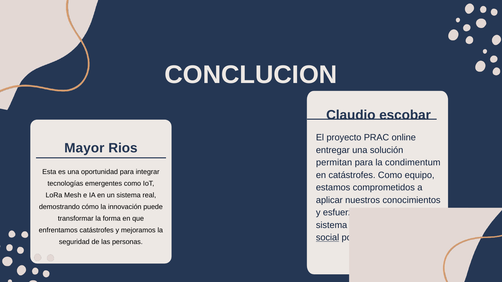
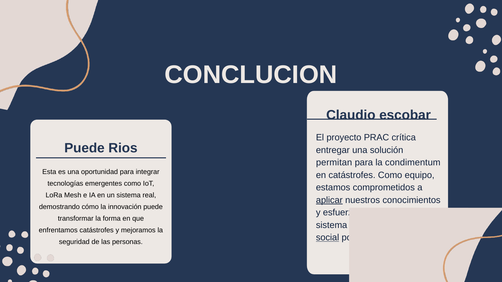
online: online -> crítica (404, 138)
Mayor: Mayor -> Puede (84, 148)
aplicar underline: none -> present (329, 200)
